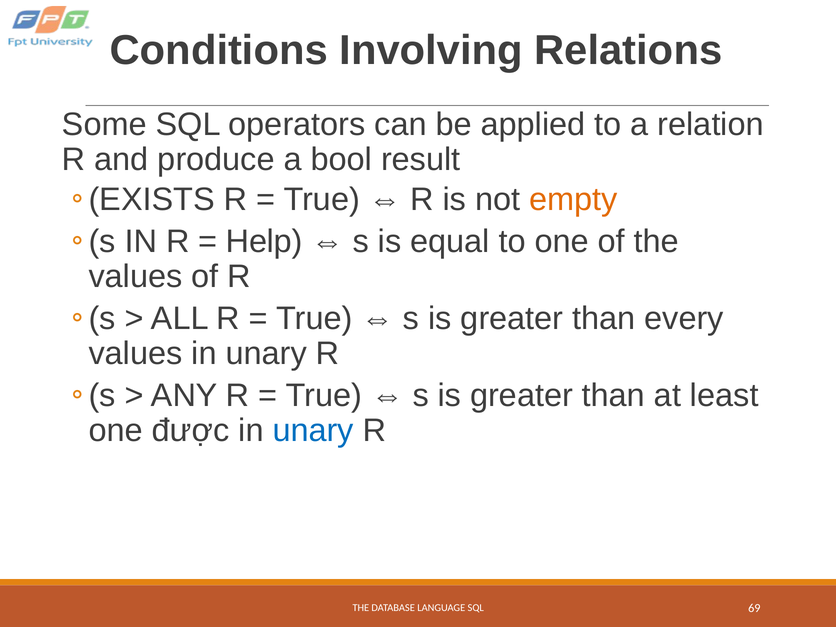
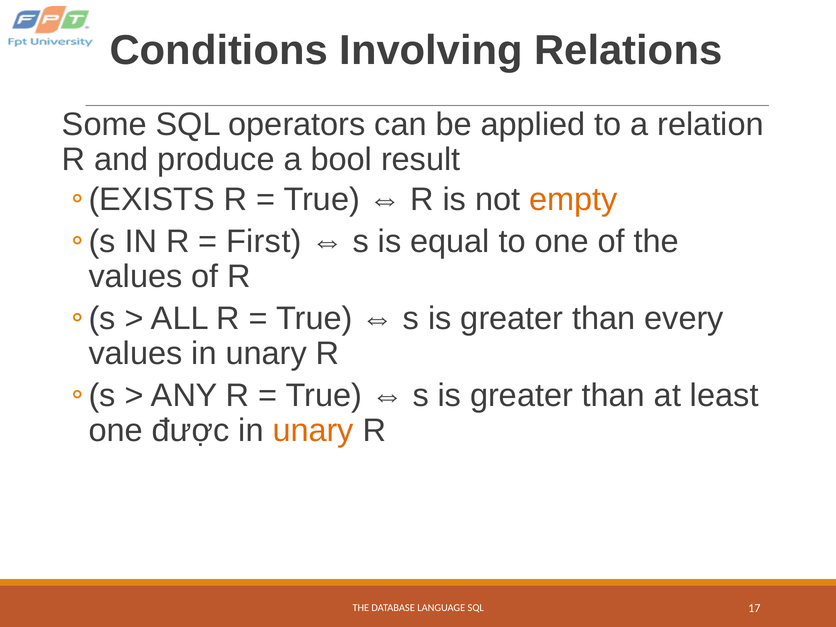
Help: Help -> First (264, 241)
unary colour: blue -> orange (313, 431)
69: 69 -> 17 (754, 608)
